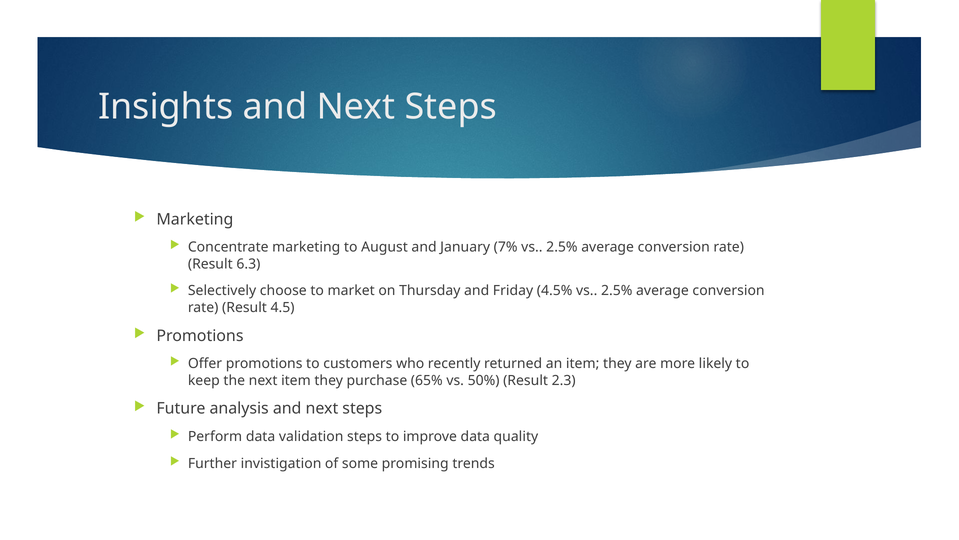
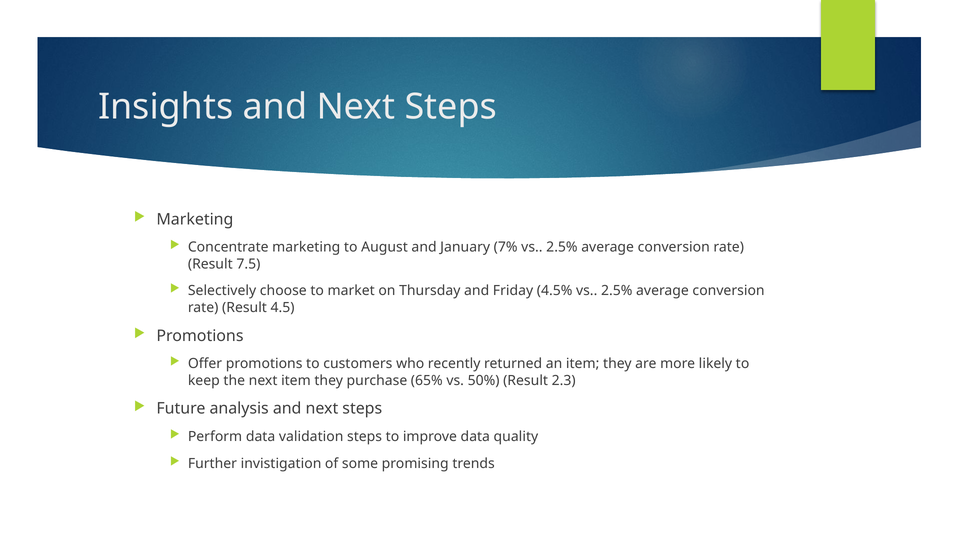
6.3: 6.3 -> 7.5 (248, 264)
